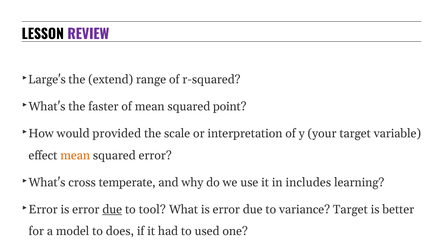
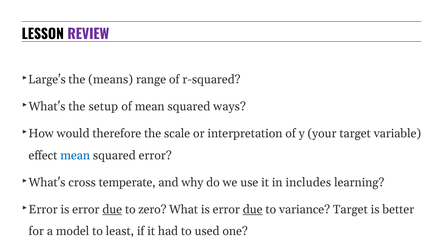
extend: extend -> means (111, 79)
faster: faster -> setup (103, 106)
point: point -> ways (230, 106)
provided: provided -> therefore (117, 133)
mean colour: orange -> blue (75, 155)
tool: tool -> zero (152, 209)
due underline: none -> present (253, 209)
to does: does -> least (120, 231)
